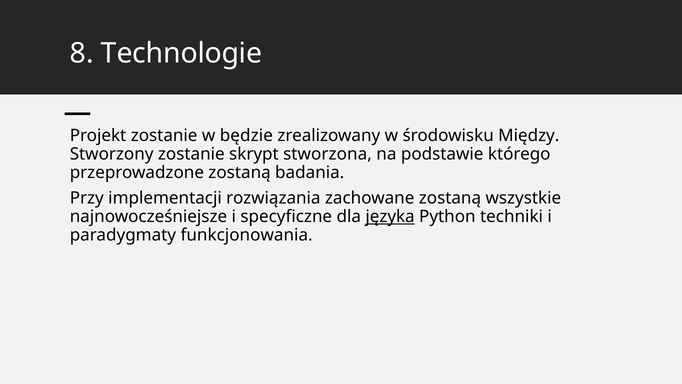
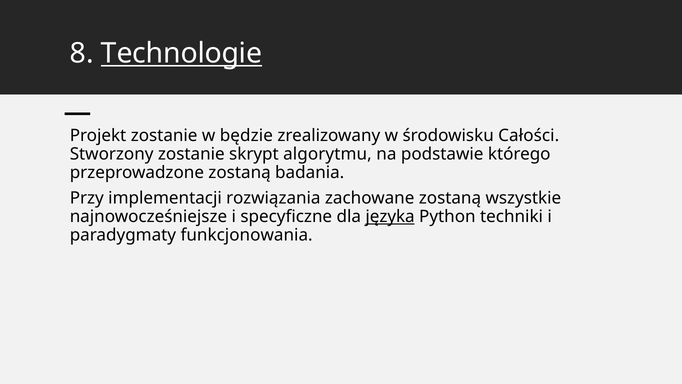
Technologie underline: none -> present (182, 53)
Między: Między -> Całości (529, 136)
stworzona: stworzona -> algorytmu (327, 154)
